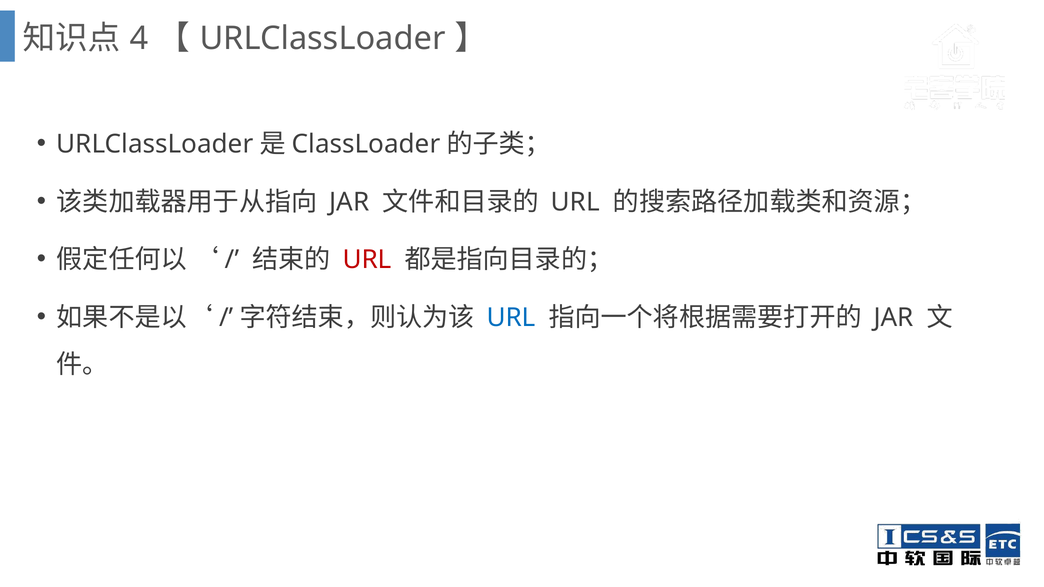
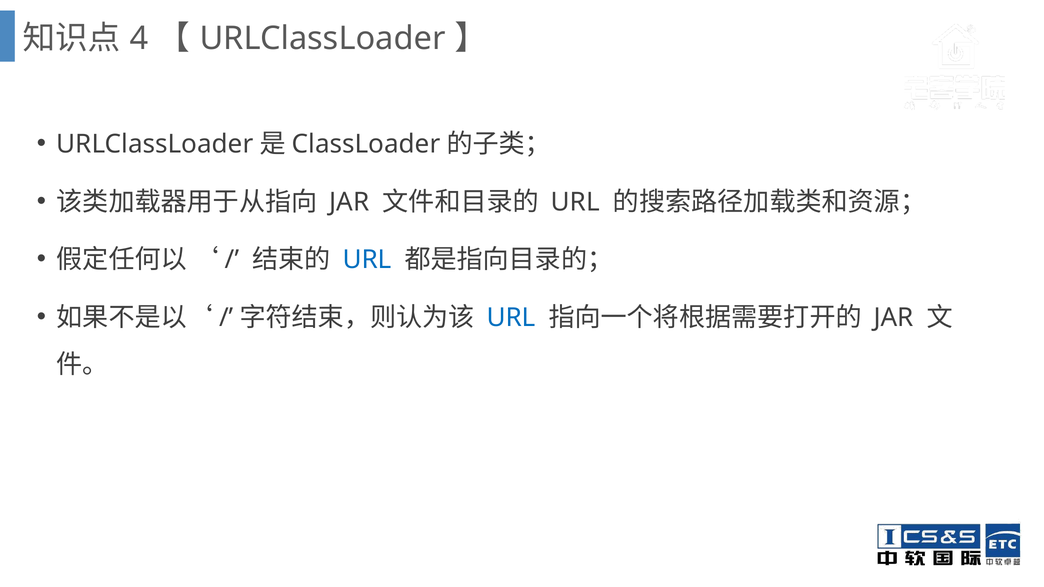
URL colour: red -> blue (367, 260)
